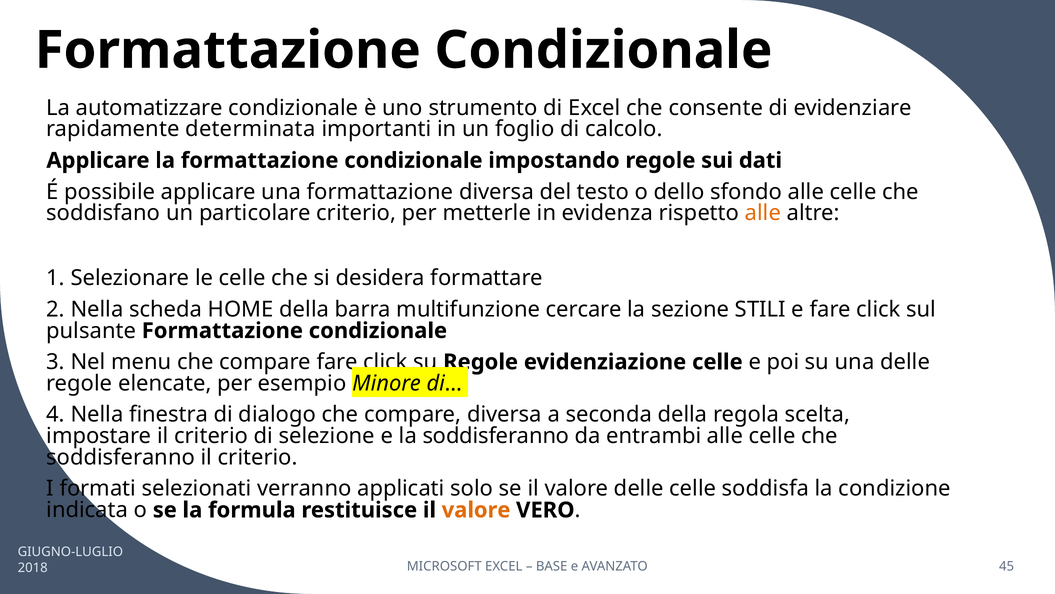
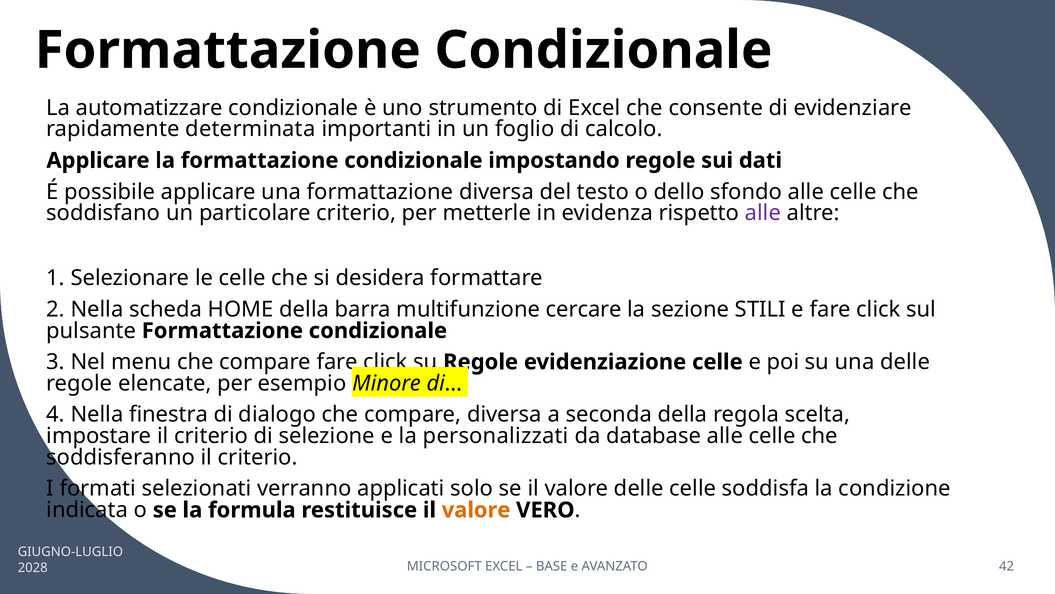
alle colour: orange -> purple (763, 213)
la soddisferanno: soddisferanno -> personalizzati (496, 436)
entrambi: entrambi -> database (654, 436)
45: 45 -> 42 (1007, 566)
2018: 2018 -> 2028 (33, 567)
